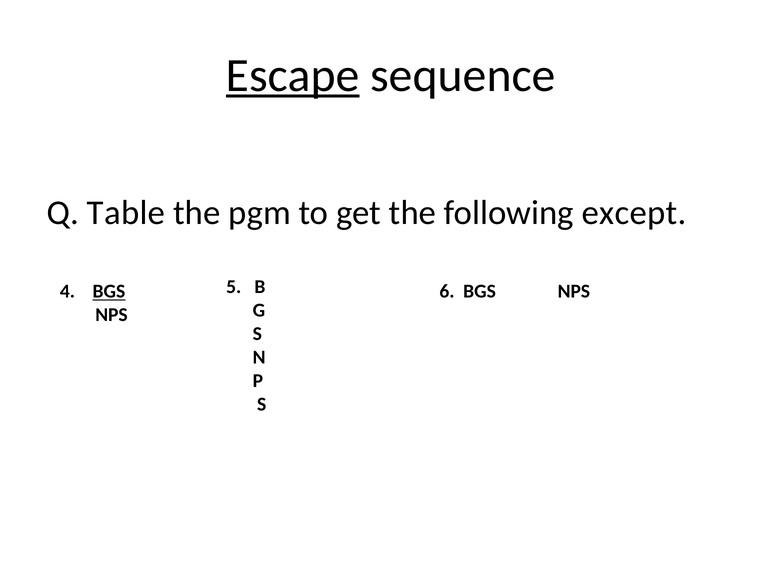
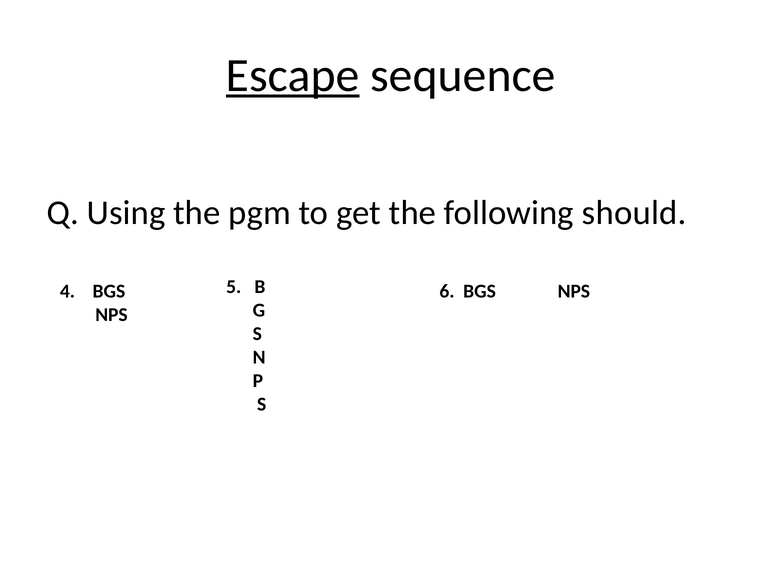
Table: Table -> Using (126, 213)
except: except -> should (634, 213)
BGS underline: present -> none (109, 292)
